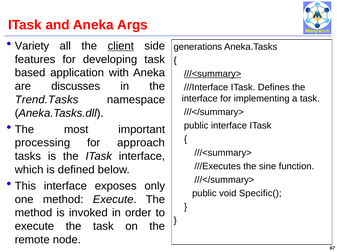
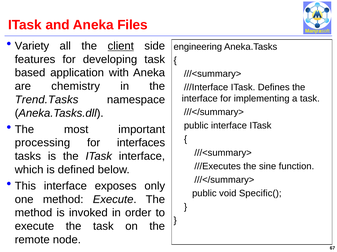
Args: Args -> Files (132, 25)
generations: generations -> engineering (198, 47)
///<summary> underline: present -> none (213, 74)
discusses: discusses -> chemistry (76, 86)
approach: approach -> interfaces (141, 143)
